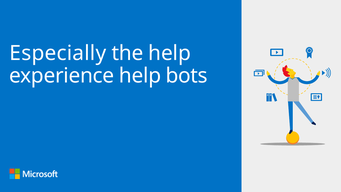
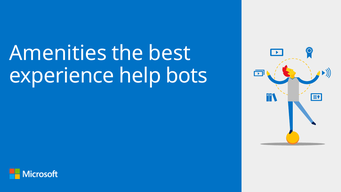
Especially: Especially -> Amenities (58, 53)
the help: help -> best (169, 53)
